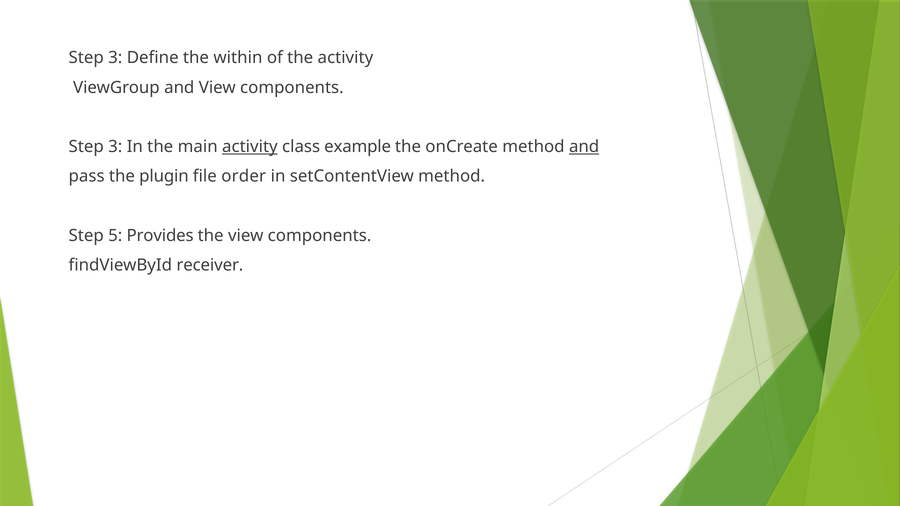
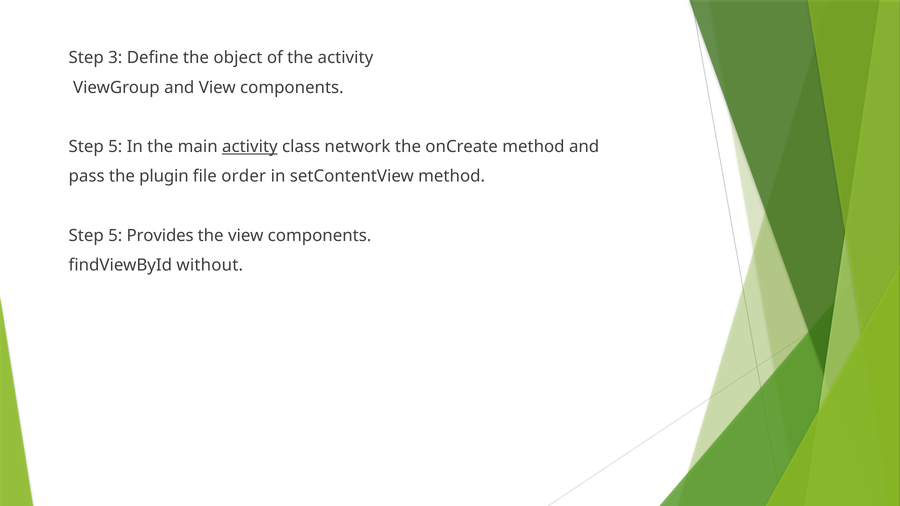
within: within -> object (238, 58)
3: 3 -> 5 (115, 147)
example: example -> network (357, 147)
and underline: present -> none (584, 147)
receiver: receiver -> without (210, 265)
